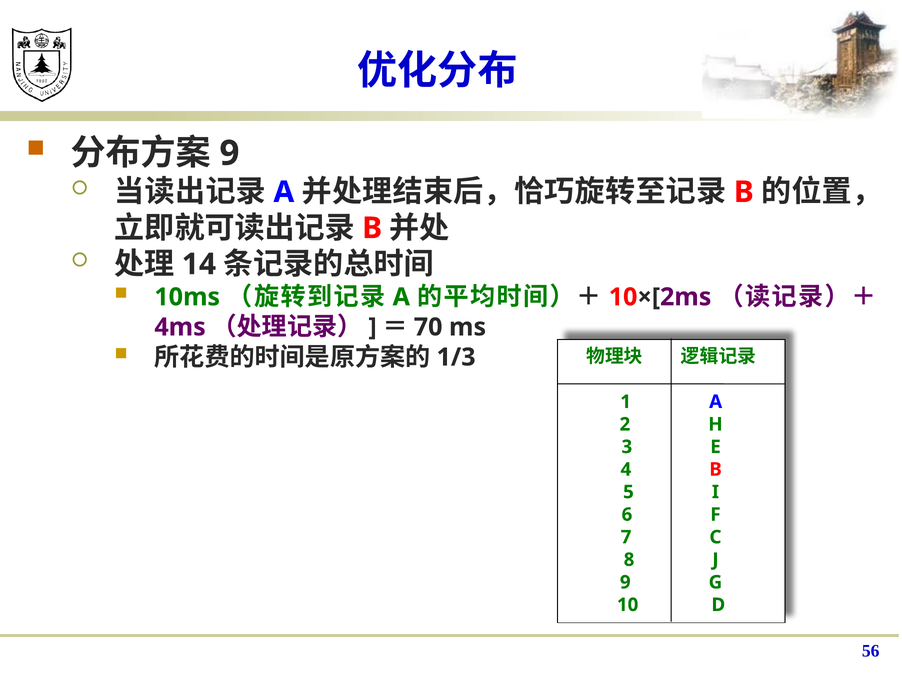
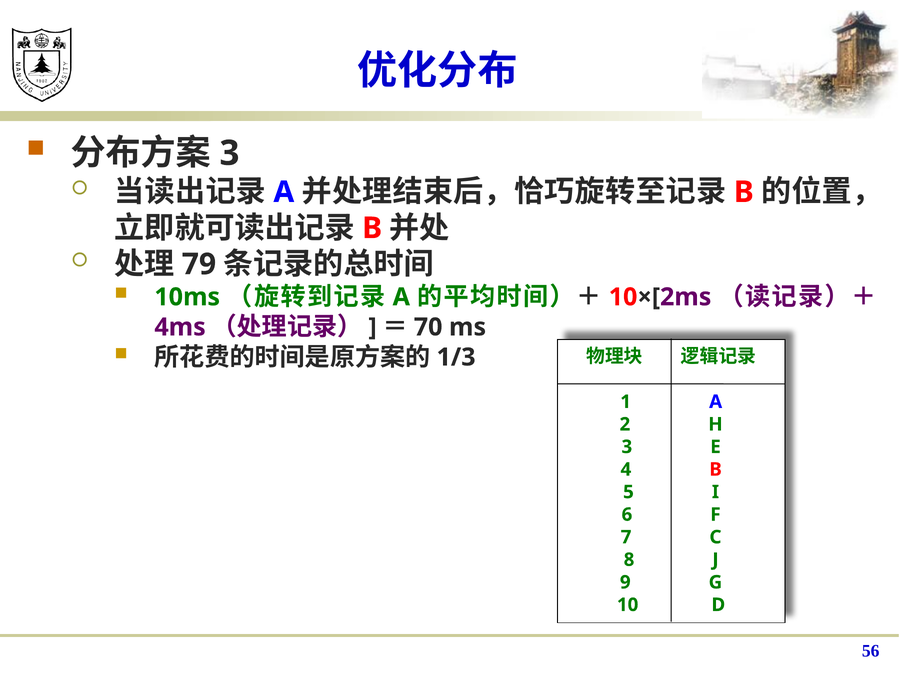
9: 9 -> 3 (229, 153)
14: 14 -> 79 (199, 264)
